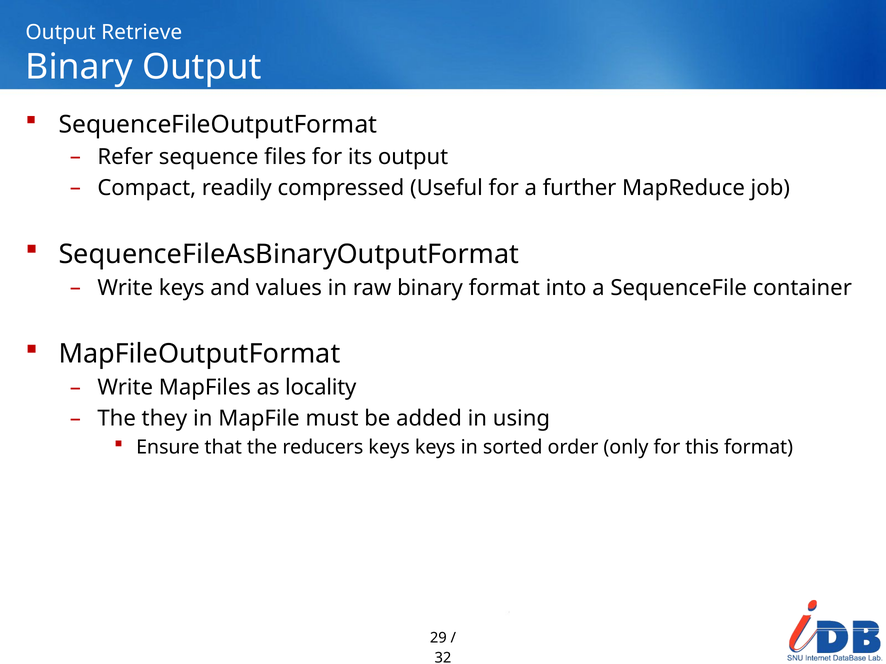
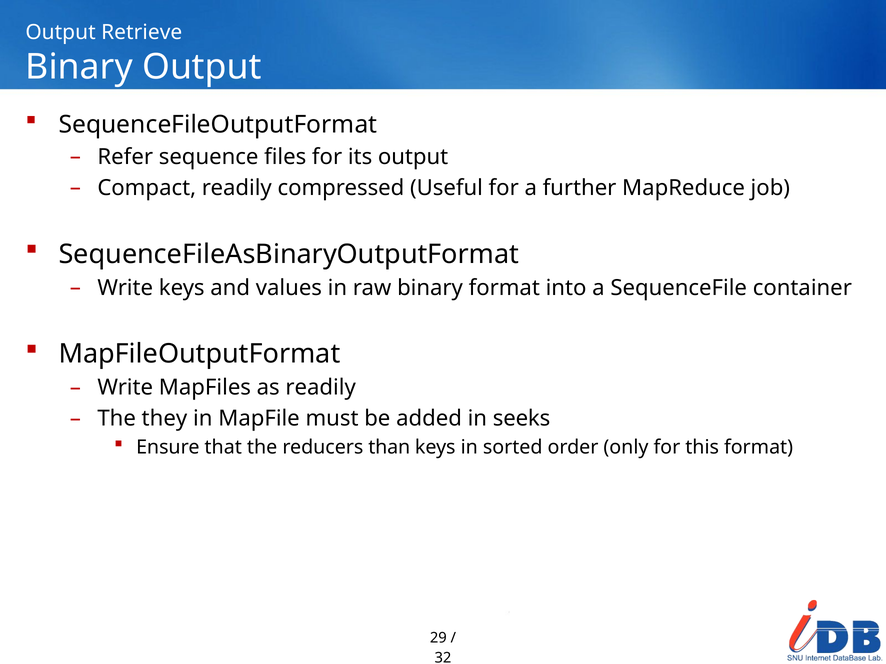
as locality: locality -> readily (321, 388)
using: using -> seeks (522, 419)
reducers keys: keys -> than (389, 448)
